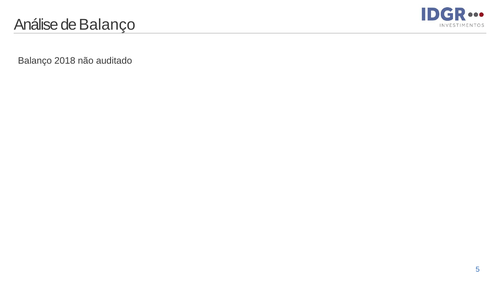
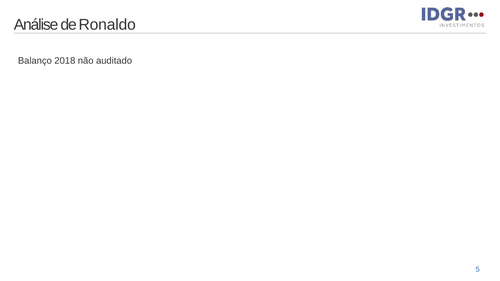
de Balanço: Balanço -> Ronaldo (107, 25)
